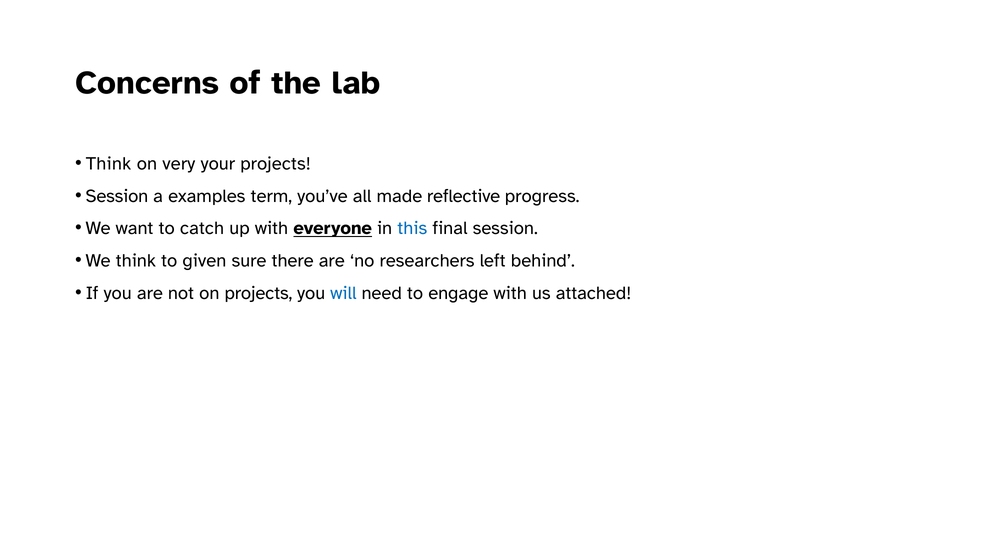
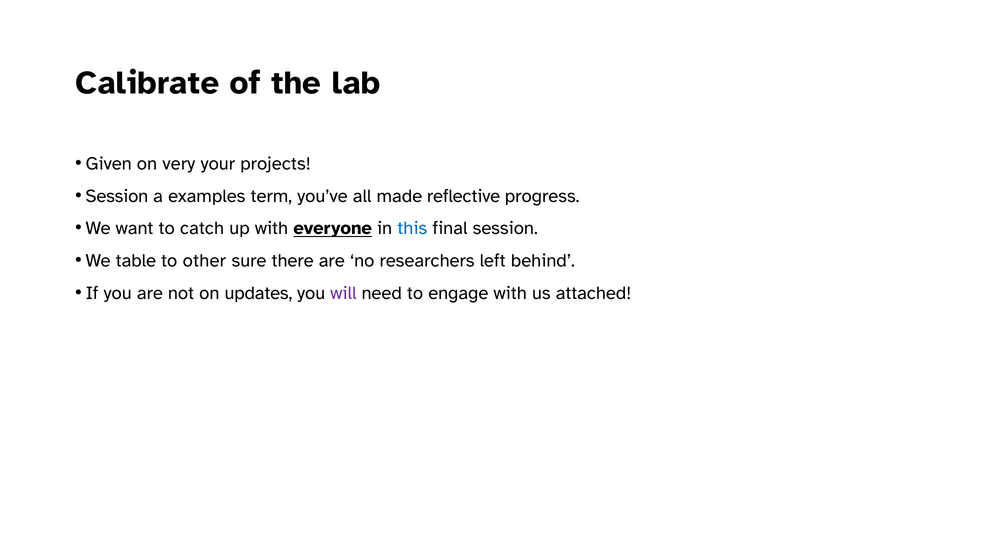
Concerns: Concerns -> Calibrate (147, 83)
Think: Think -> Given (109, 164)
We think: think -> table (136, 261)
given: given -> other (204, 261)
on projects: projects -> updates (258, 294)
will colour: blue -> purple (343, 294)
